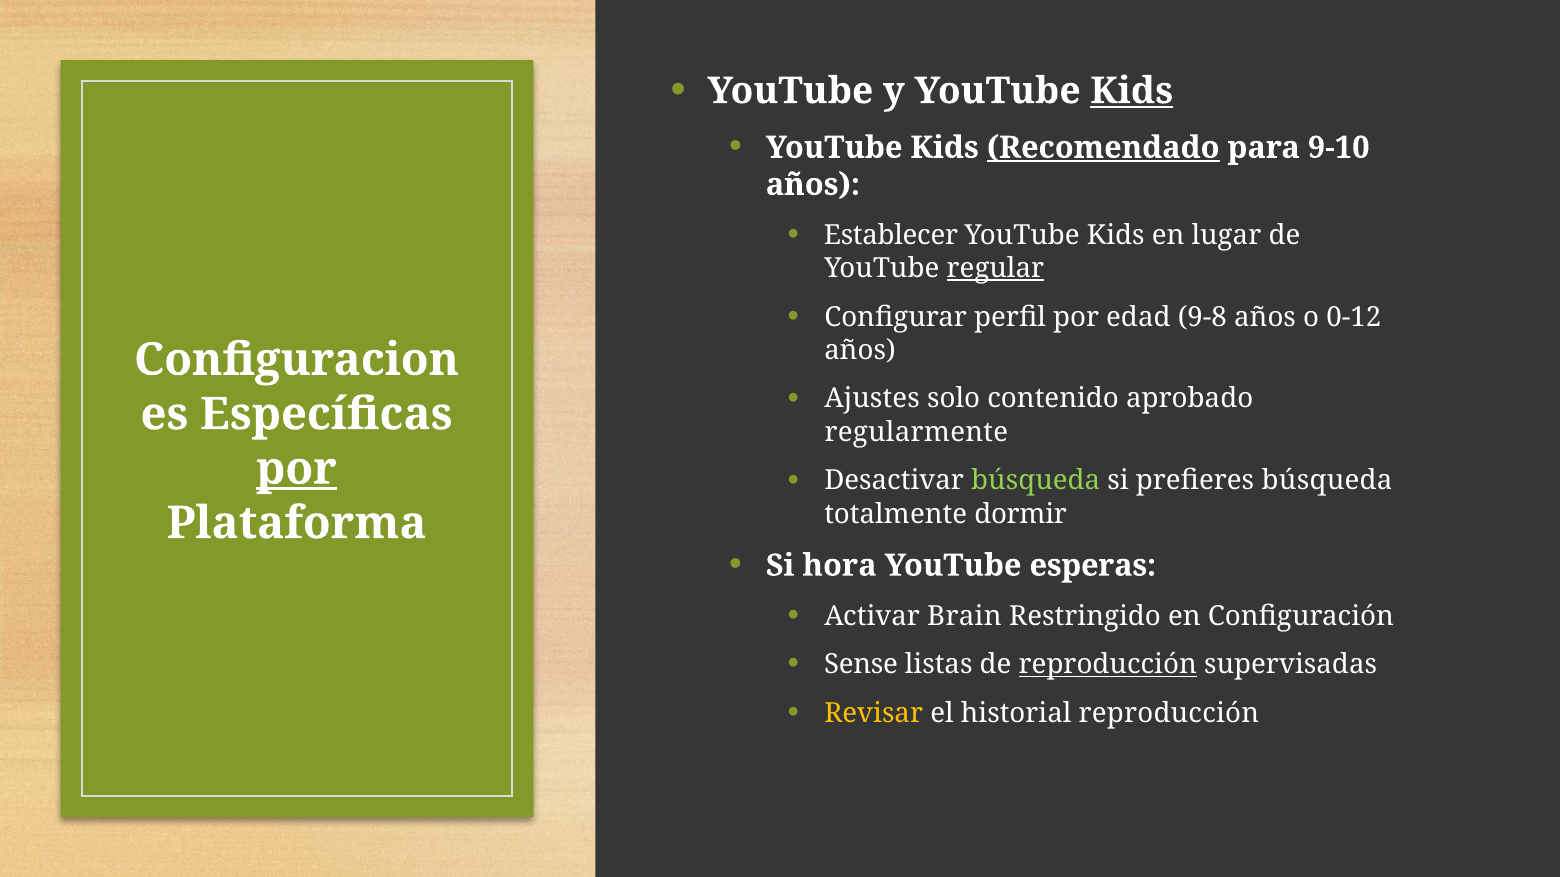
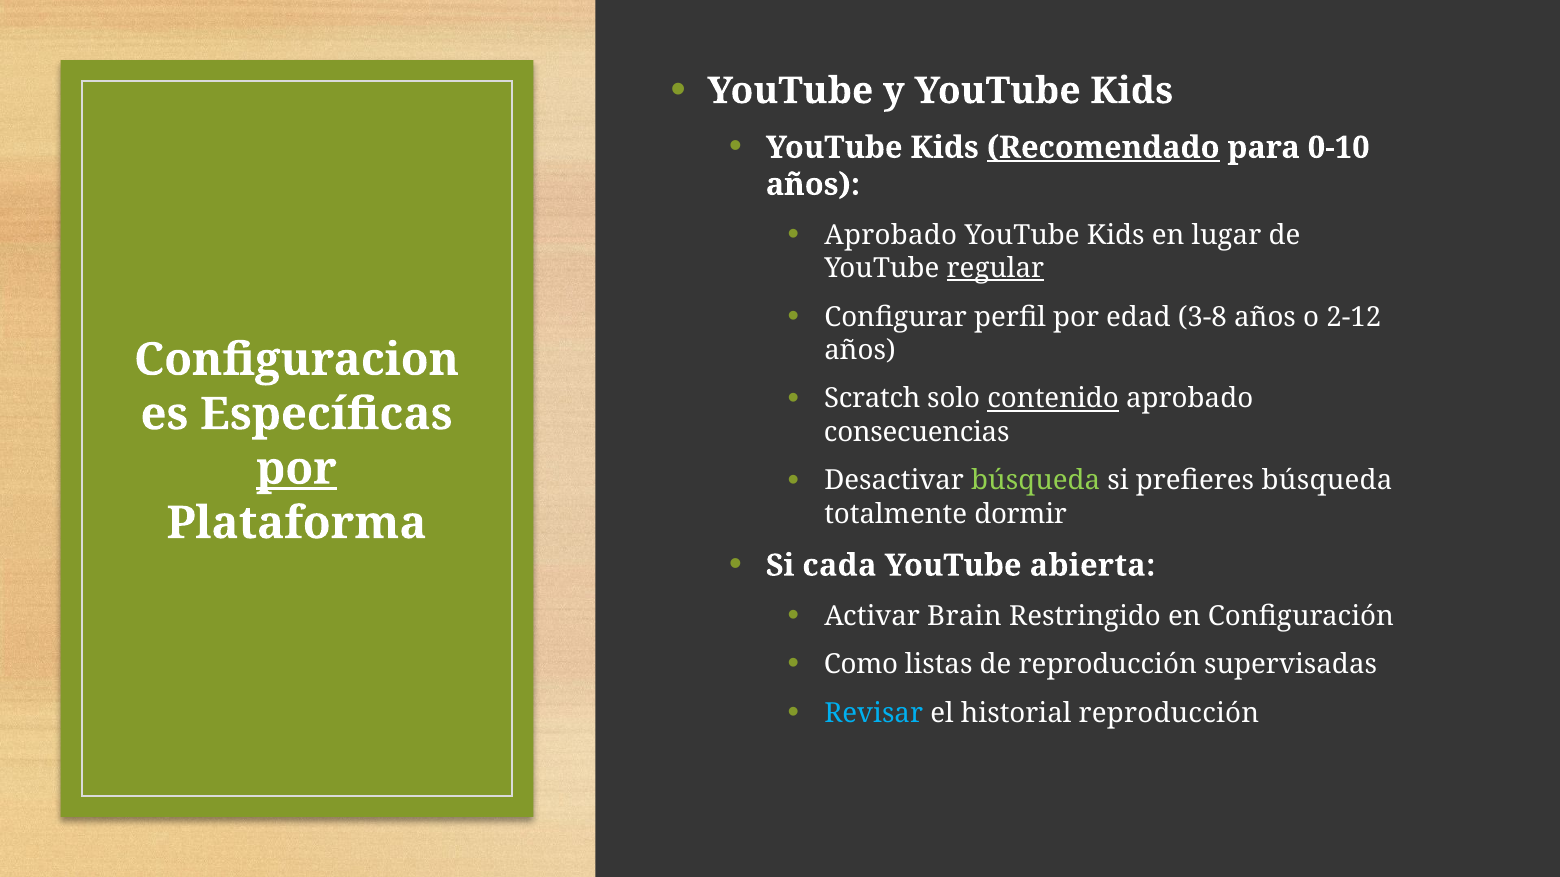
Kids underline: present -> none (1132, 91)
9-10: 9-10 -> 0-10 (1339, 148)
Establecer: Establecer -> Aprobado (891, 235)
9-8: 9-8 -> 3-8 (1202, 317)
0-12: 0-12 -> 2-12 (1354, 317)
Ajustes: Ajustes -> Scratch (872, 399)
contenido underline: none -> present (1053, 399)
regularmente: regularmente -> consecuencias (917, 432)
hora: hora -> cada (839, 566)
esperas: esperas -> abierta (1093, 566)
Sense: Sense -> Como (861, 665)
reproducción underline: present -> none (1108, 665)
Revisar colour: yellow -> light blue (874, 714)
